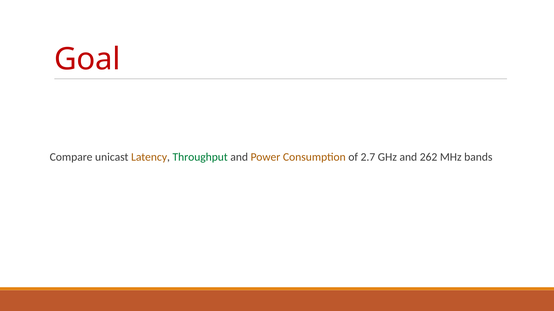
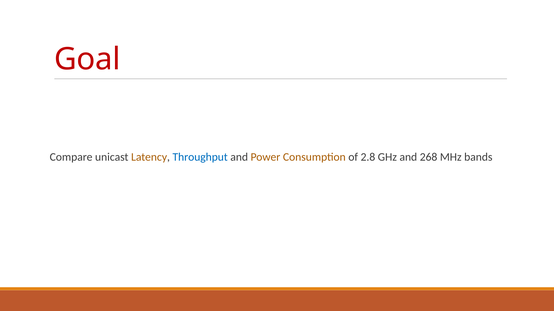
Throughput colour: green -> blue (200, 157)
2.7: 2.7 -> 2.8 (368, 157)
262: 262 -> 268 (429, 157)
